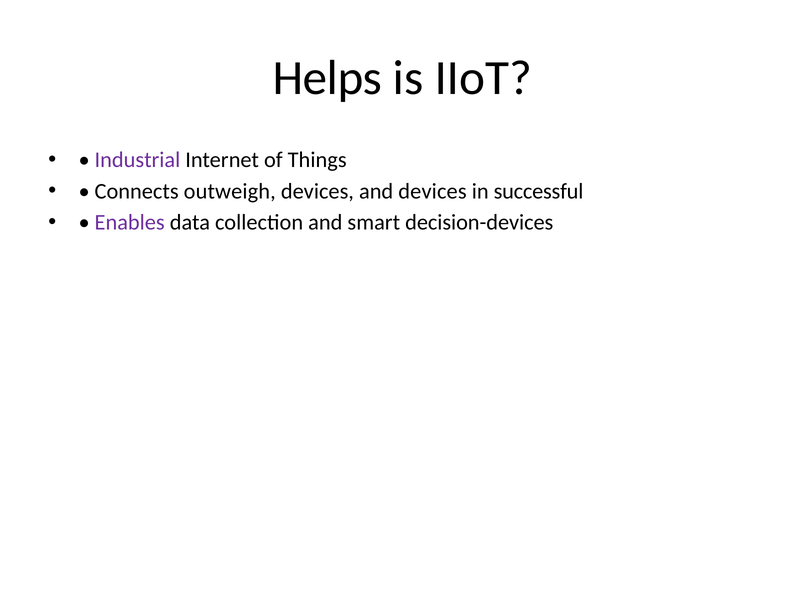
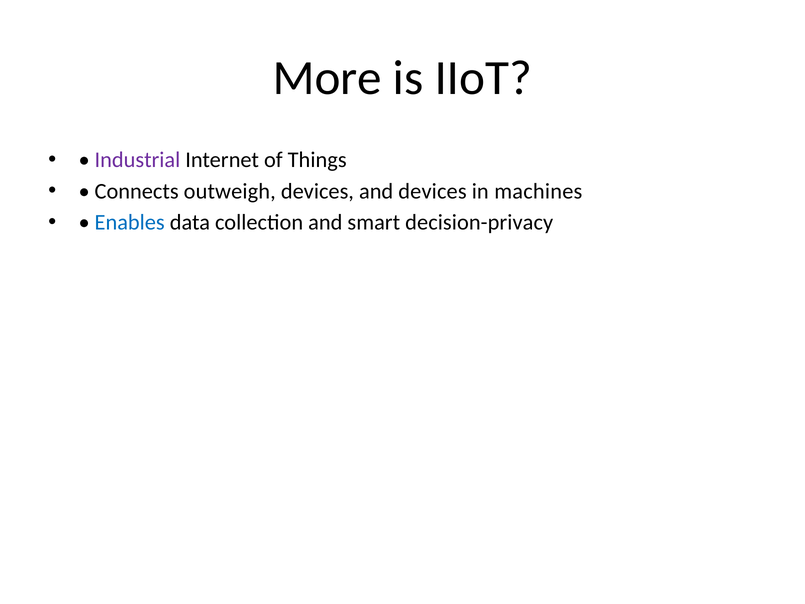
Helps: Helps -> More (327, 78)
successful: successful -> machines (538, 191)
Enables colour: purple -> blue (130, 223)
decision-devices: decision-devices -> decision-privacy (479, 223)
